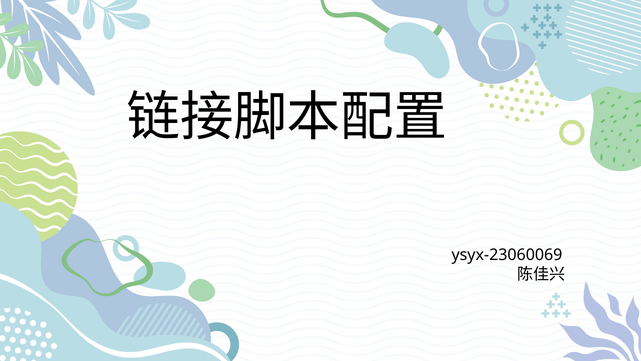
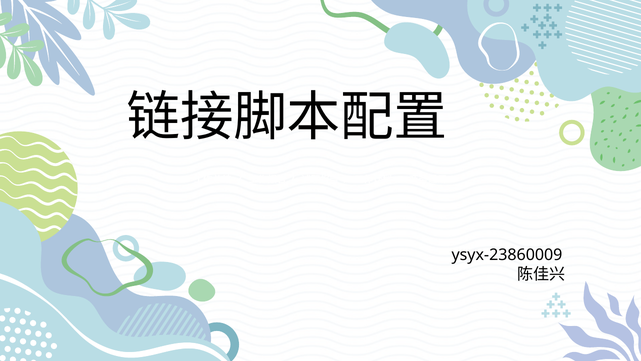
ysyx-23060069: ysyx-23060069 -> ysyx-23860009 (507, 255)
